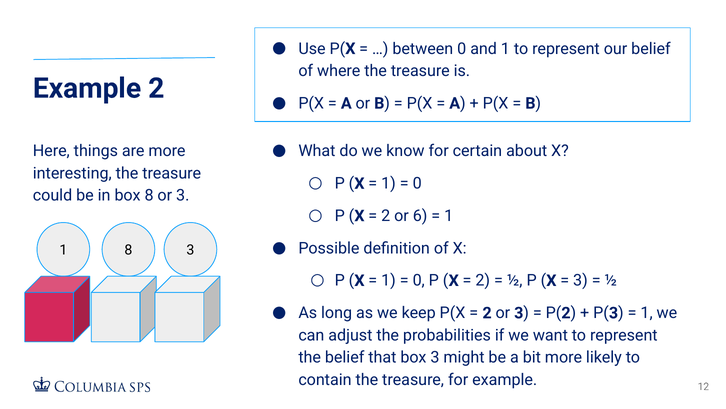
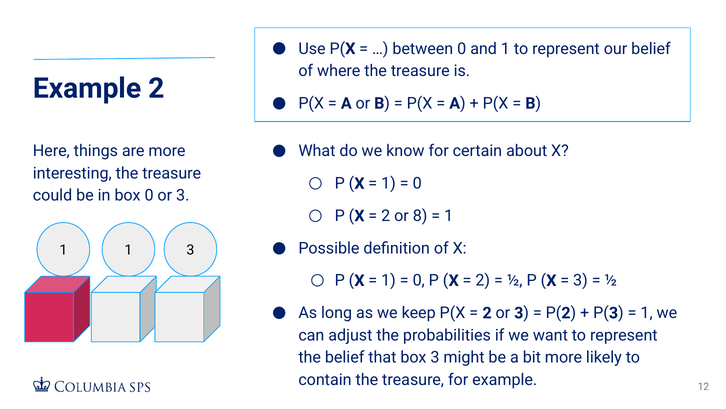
box 8: 8 -> 0 (149, 195)
6: 6 -> 8 (420, 216)
1 8: 8 -> 1 (128, 250)
